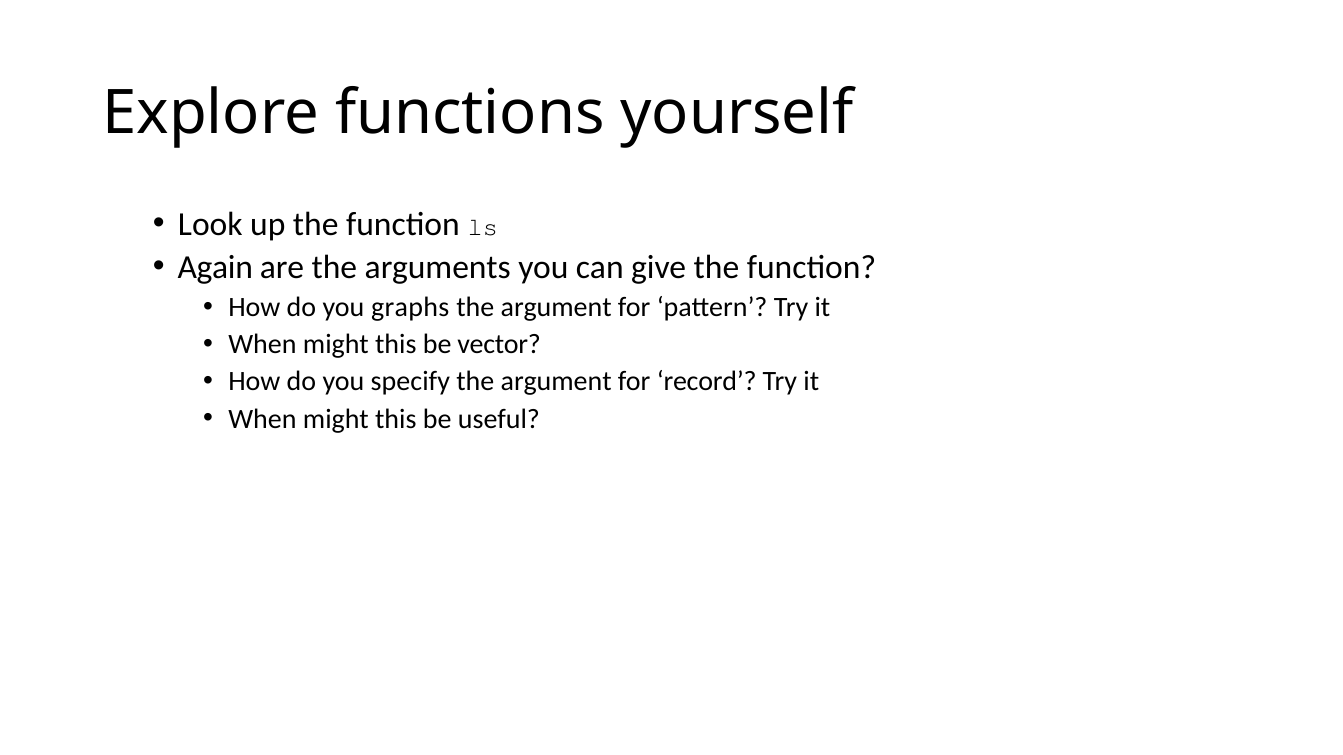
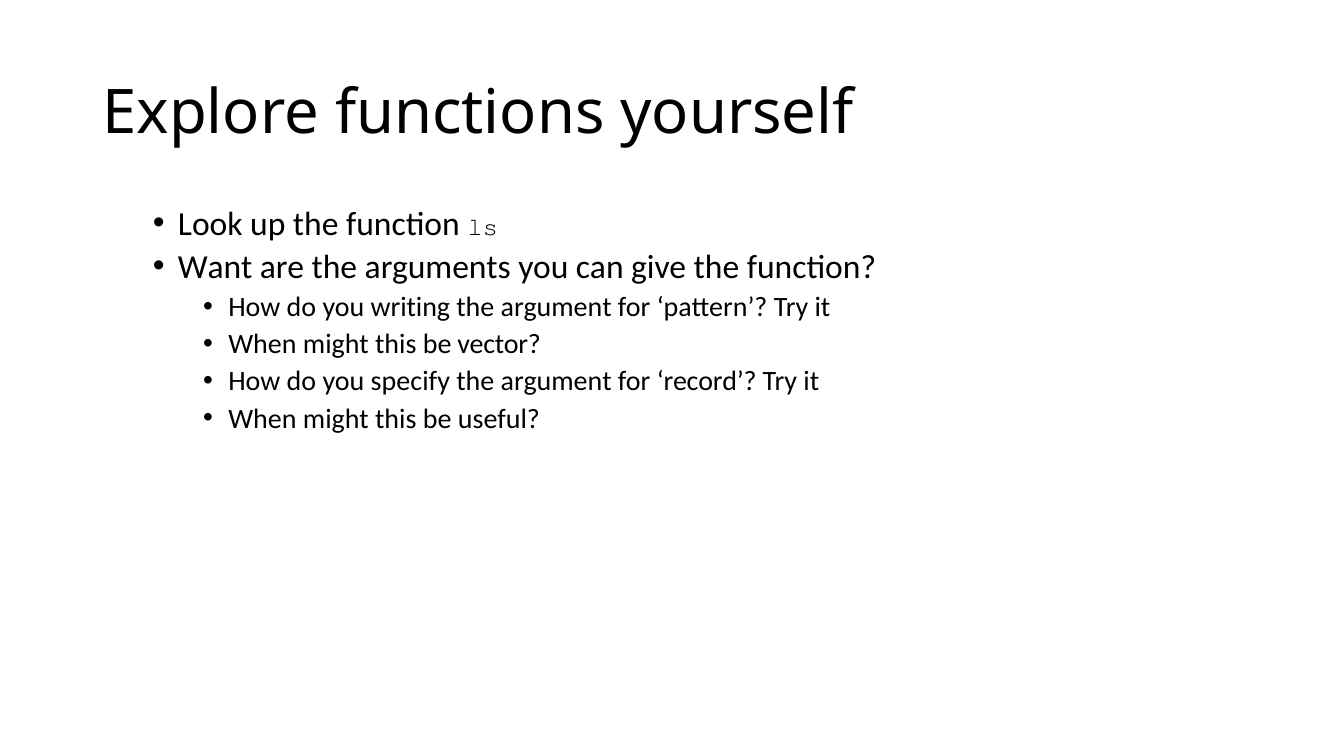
Again: Again -> Want (215, 267)
graphs: graphs -> writing (410, 308)
